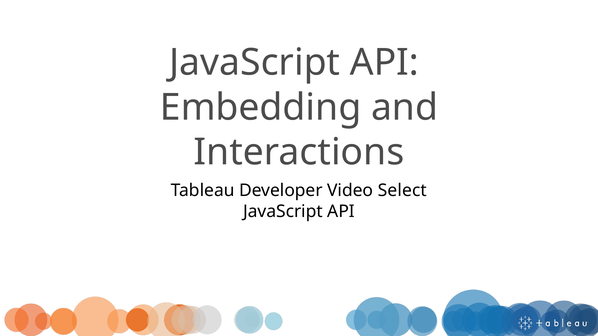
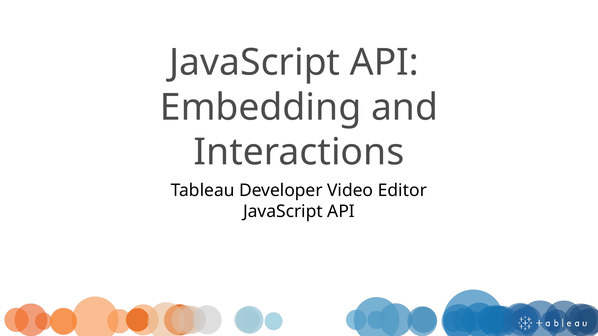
Select: Select -> Editor (402, 191)
